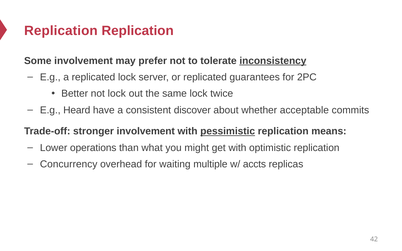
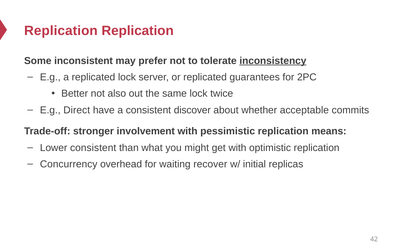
Some involvement: involvement -> inconsistent (84, 61)
not lock: lock -> also (117, 94)
Heard: Heard -> Direct (77, 110)
pessimistic underline: present -> none (228, 131)
Lower operations: operations -> consistent (93, 148)
multiple: multiple -> recover (210, 164)
accts: accts -> initial (254, 164)
